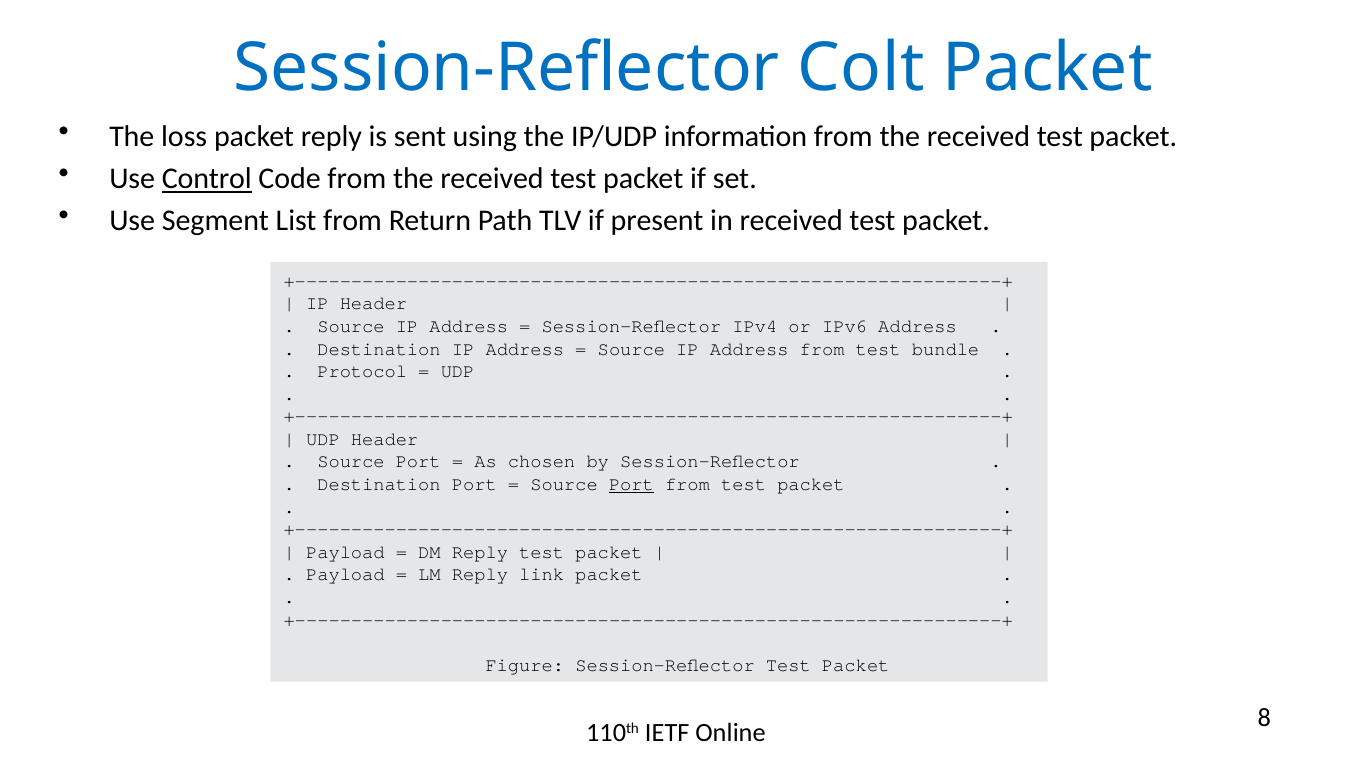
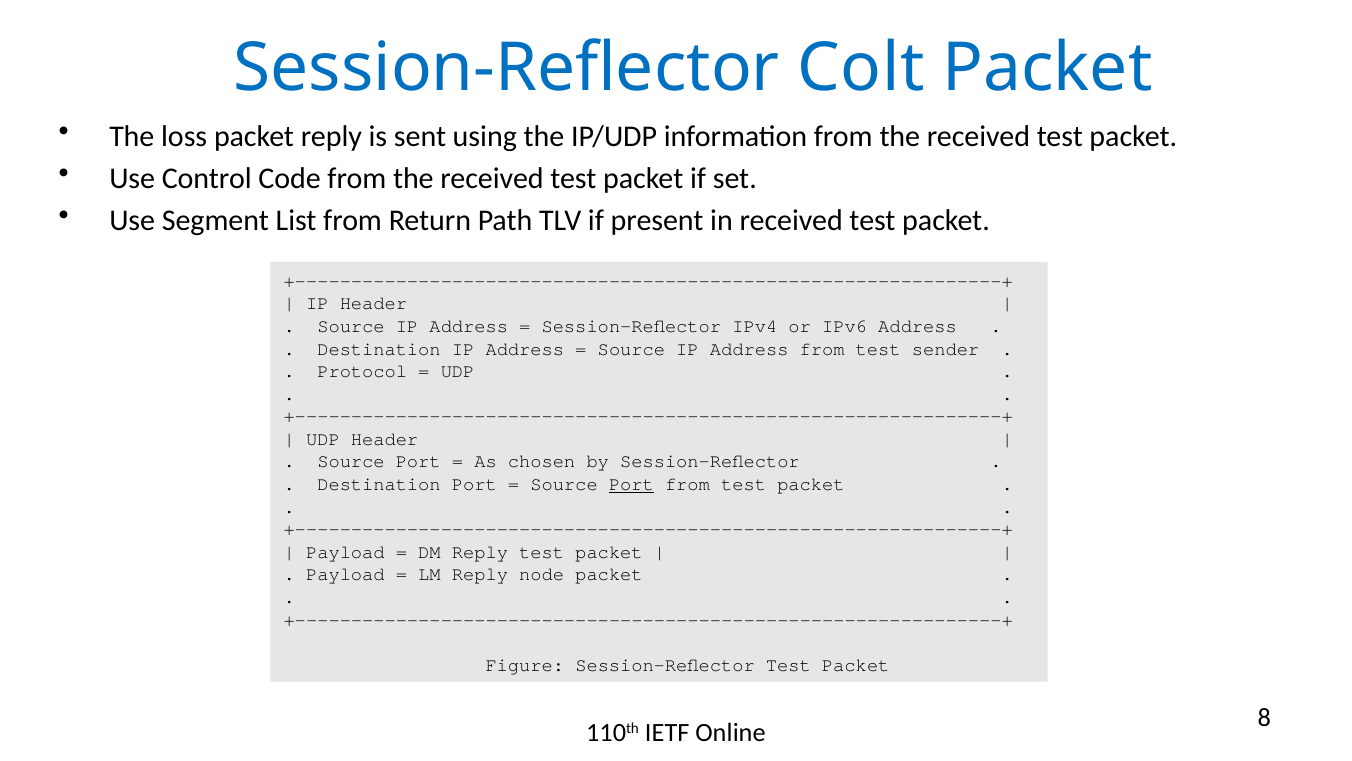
Control underline: present -> none (207, 179)
bundle: bundle -> sender (946, 349)
link: link -> node (542, 574)
